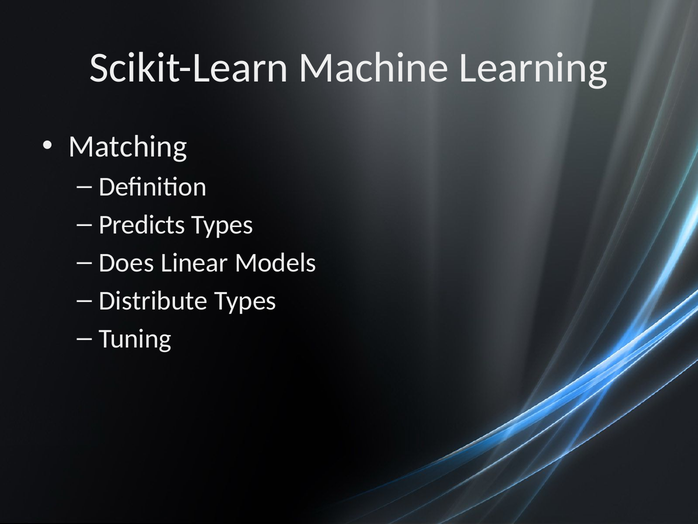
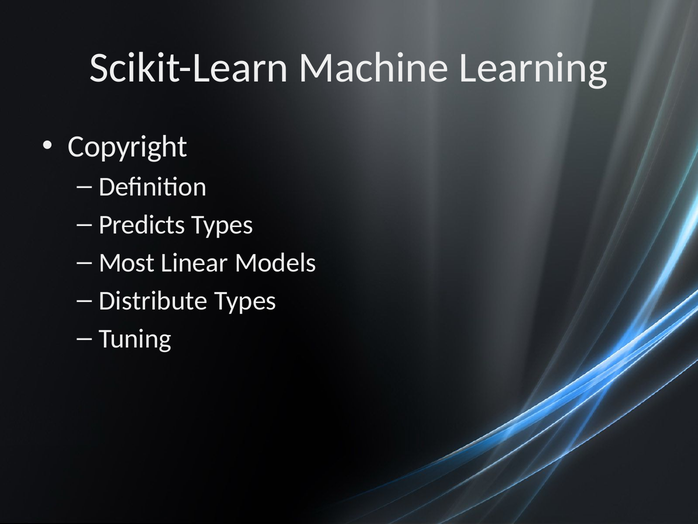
Matching: Matching -> Copyright (128, 146)
Does: Does -> Most (127, 263)
